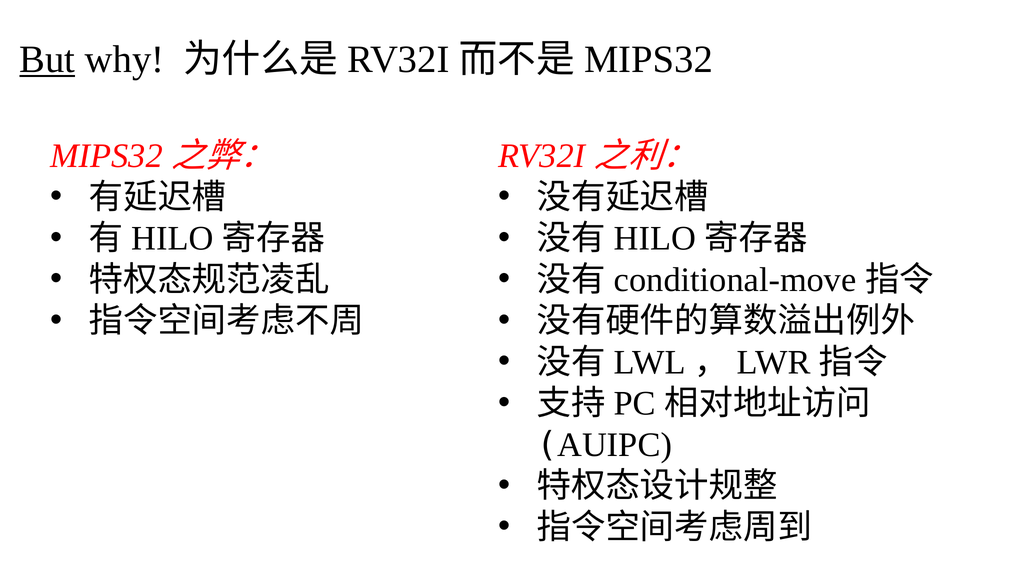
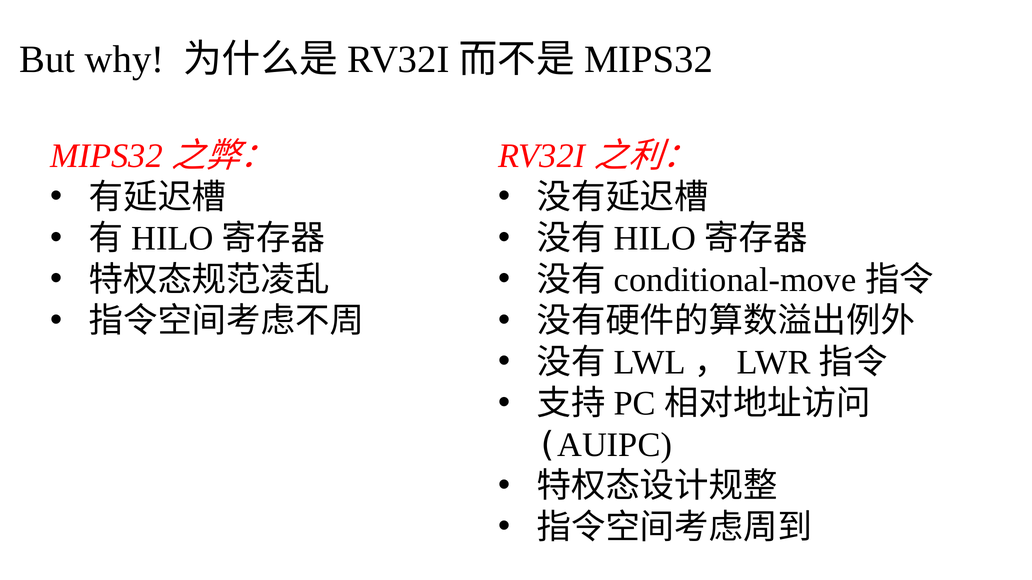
But underline: present -> none (47, 59)
